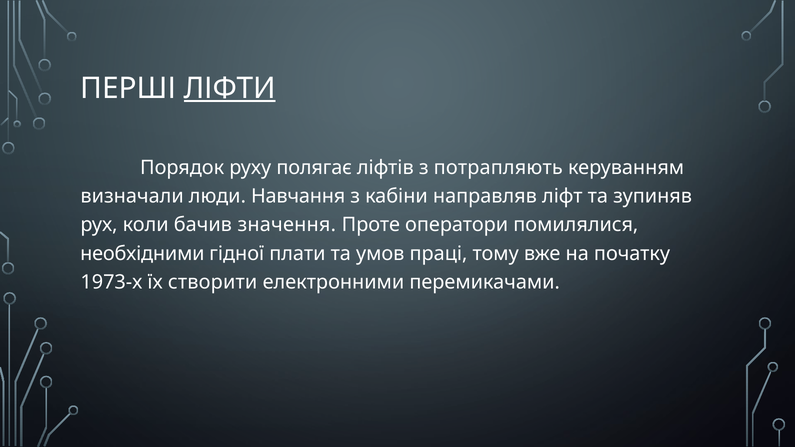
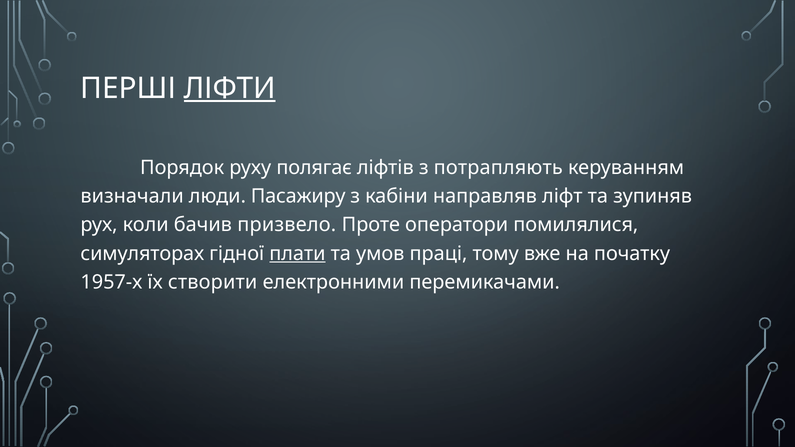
Навчання: Навчання -> Пасажиру (298, 196)
значення: значення -> призвело (287, 225)
необхідними: необхідними -> симуляторах (142, 254)
плати underline: none -> present (297, 254)
1973-х: 1973-х -> 1957-х (111, 282)
